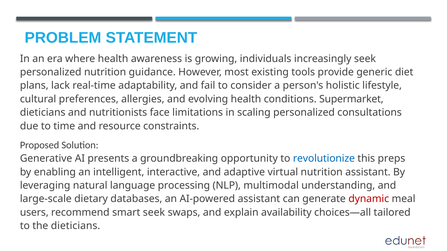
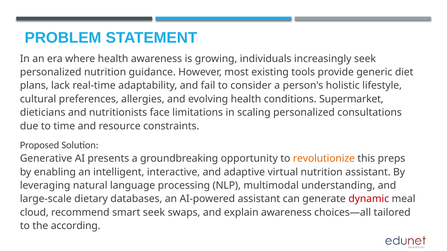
revolutionize colour: blue -> orange (324, 159)
users: users -> cloud (34, 213)
explain availability: availability -> awareness (286, 213)
the dieticians: dieticians -> according (76, 226)
